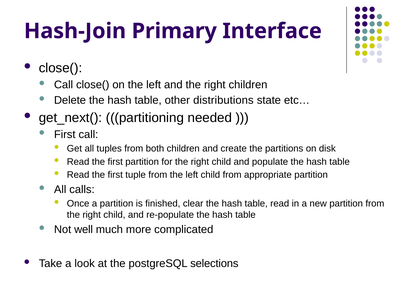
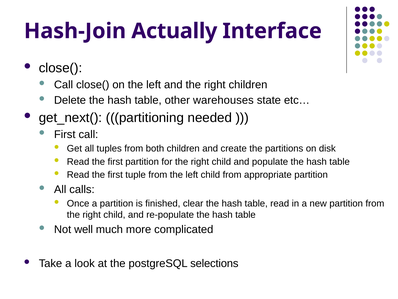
Primary: Primary -> Actually (174, 31)
distributions: distributions -> warehouses (223, 100)
